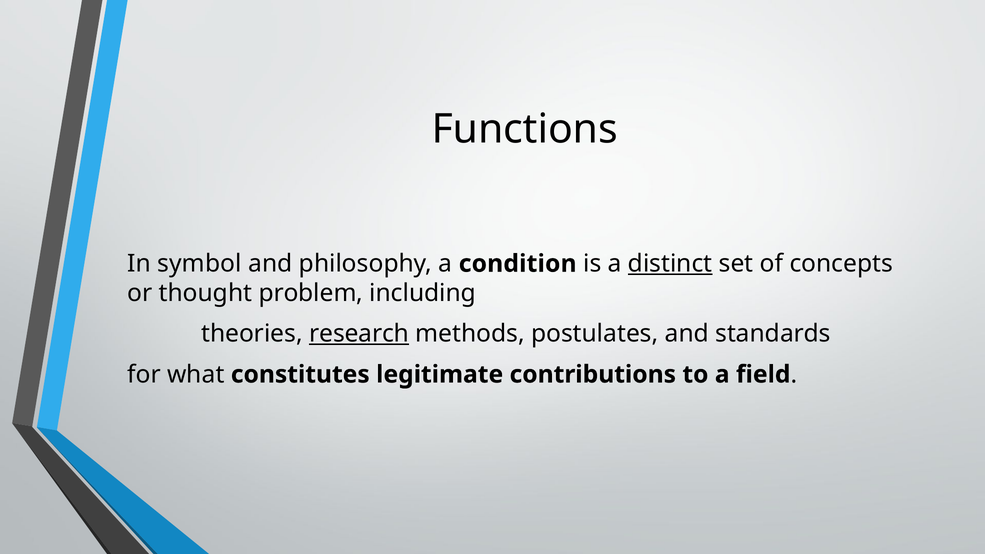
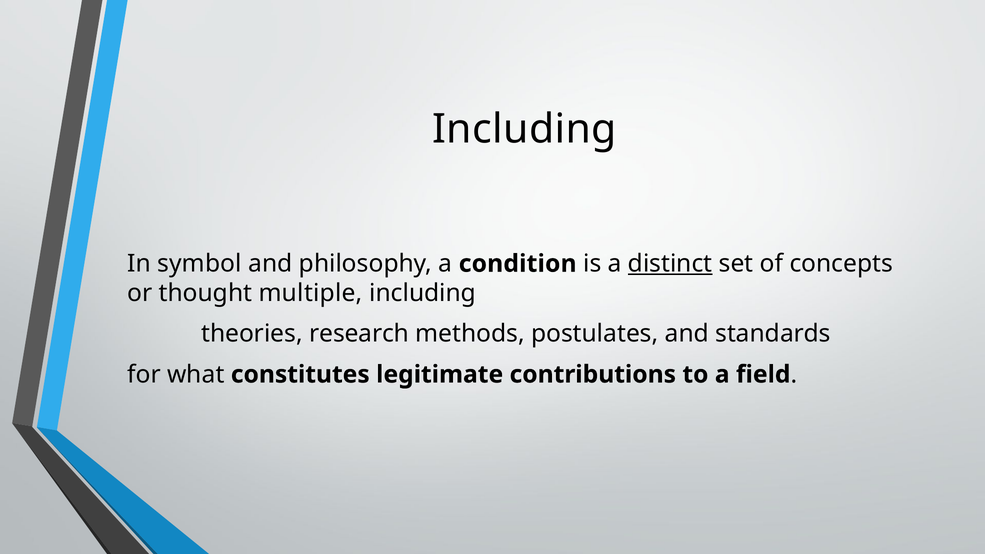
Functions: Functions -> Including (524, 129)
problem: problem -> multiple (311, 293)
research underline: present -> none (359, 334)
